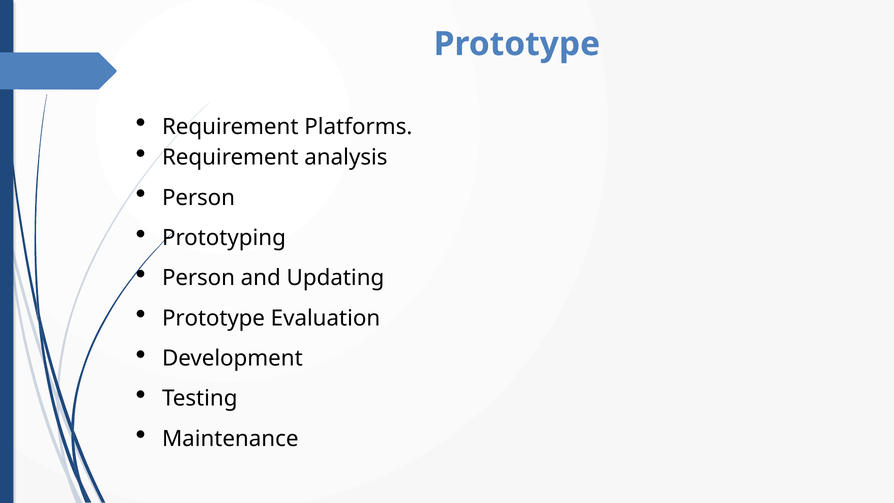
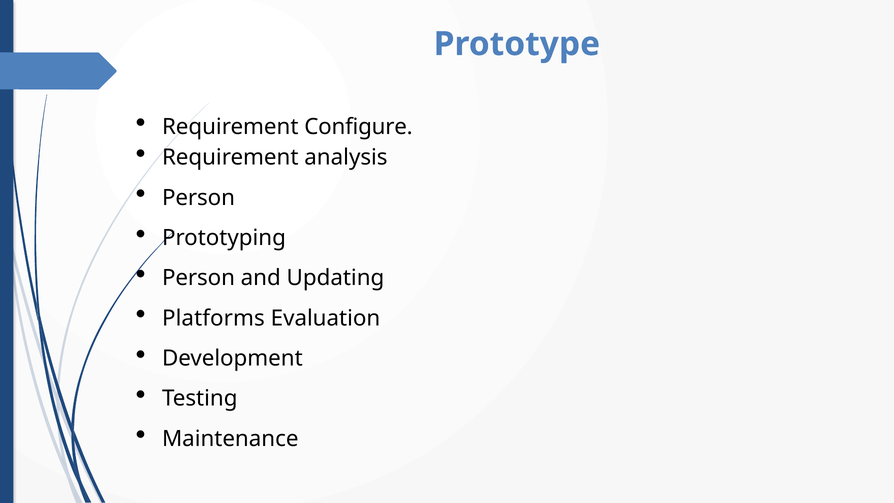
Platforms: Platforms -> Configure (359, 127)
Prototype: Prototype -> Platforms (213, 318)
